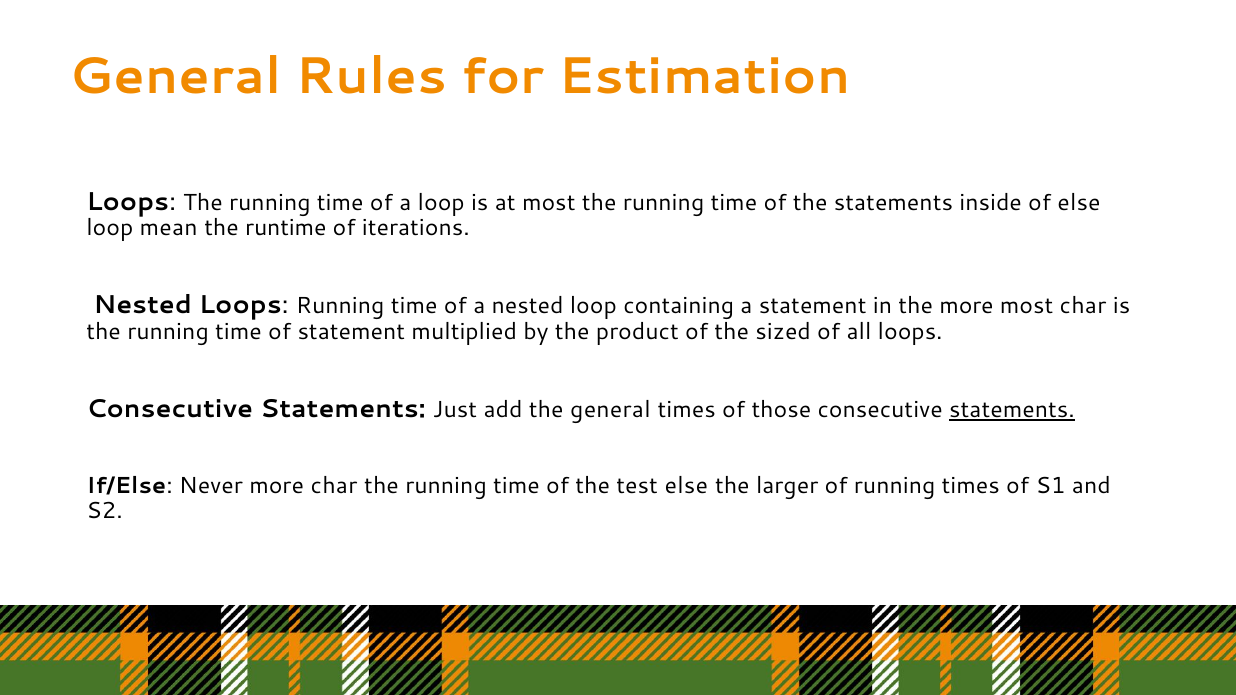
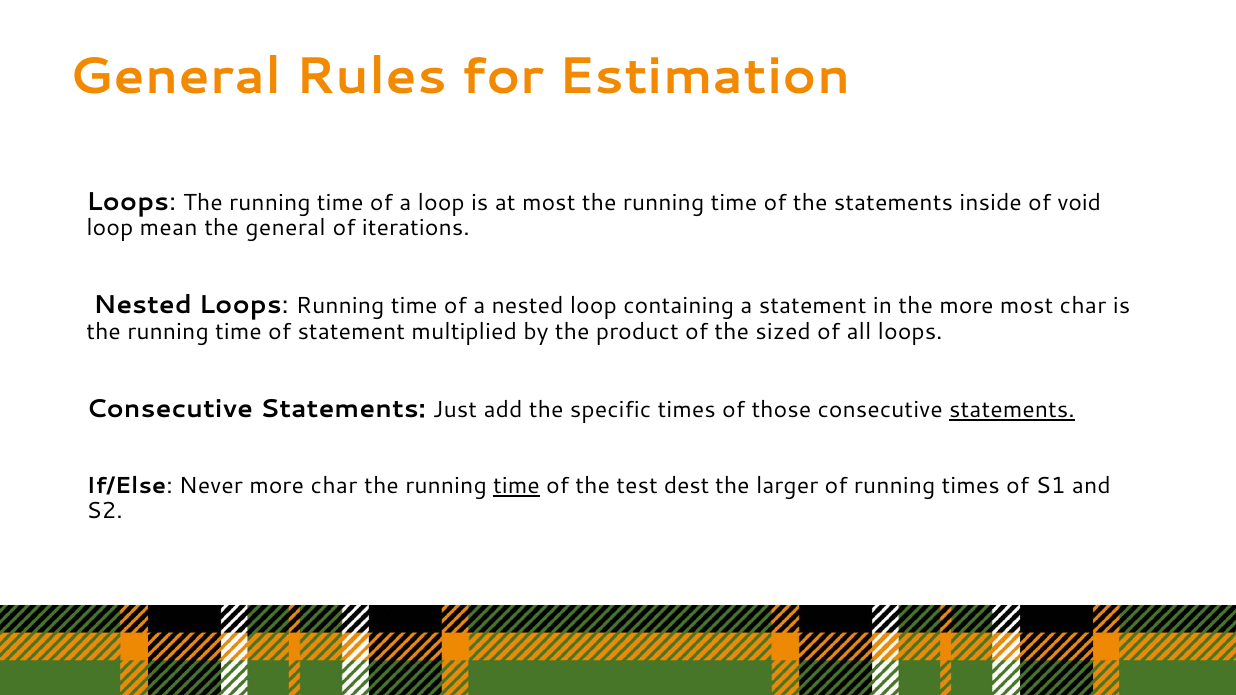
of else: else -> void (1079, 203)
the runtime: runtime -> general (286, 228)
the general: general -> specific (611, 410)
time underline: none -> present (516, 486)
test else: else -> dest (687, 486)
